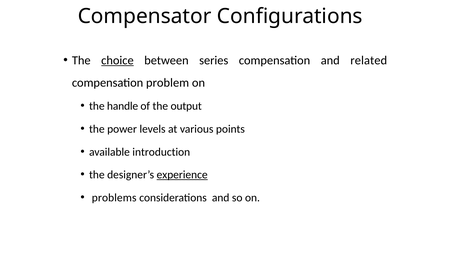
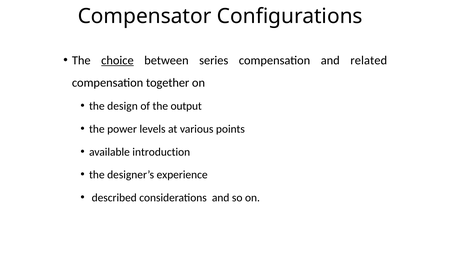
problem: problem -> together (168, 83)
handle: handle -> design (122, 106)
experience underline: present -> none (182, 175)
problems: problems -> described (114, 198)
